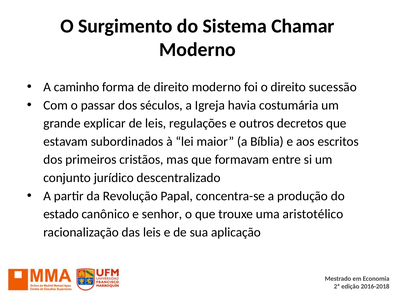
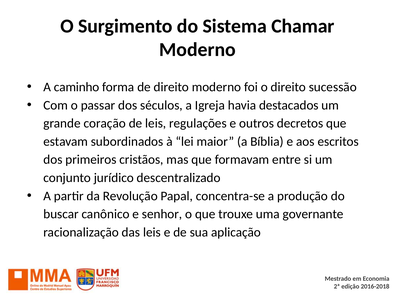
costumária: costumária -> destacados (289, 105)
explicar: explicar -> coração (105, 123)
estado: estado -> buscar (61, 214)
aristotélico: aristotélico -> governante (313, 214)
